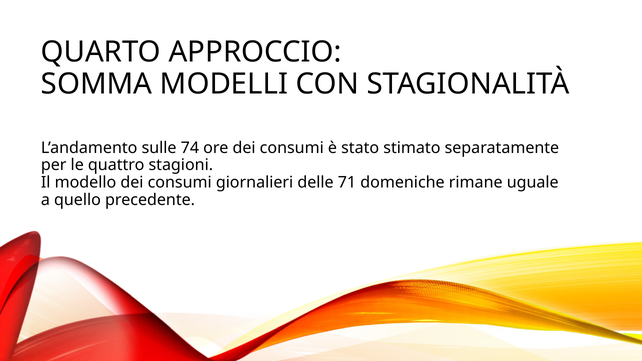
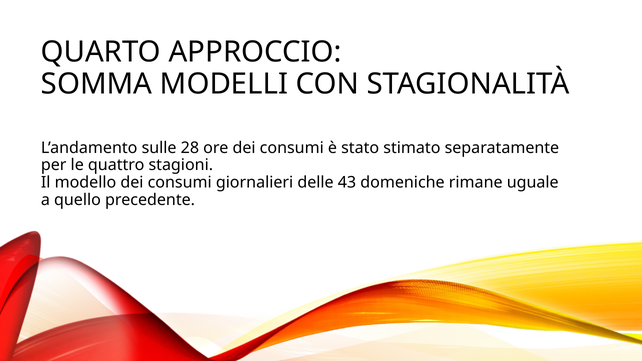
74: 74 -> 28 (190, 148)
71: 71 -> 43 (347, 183)
